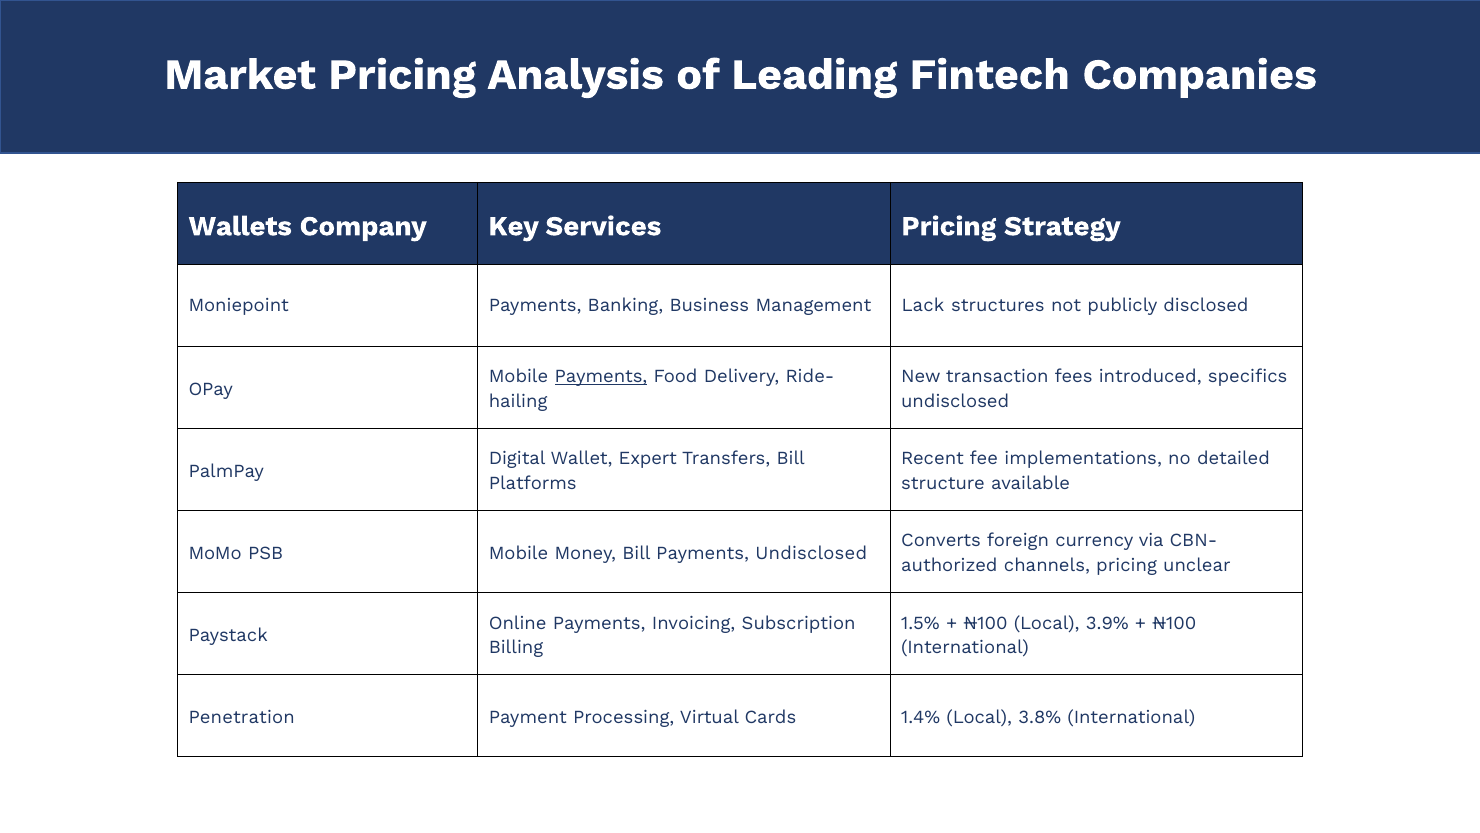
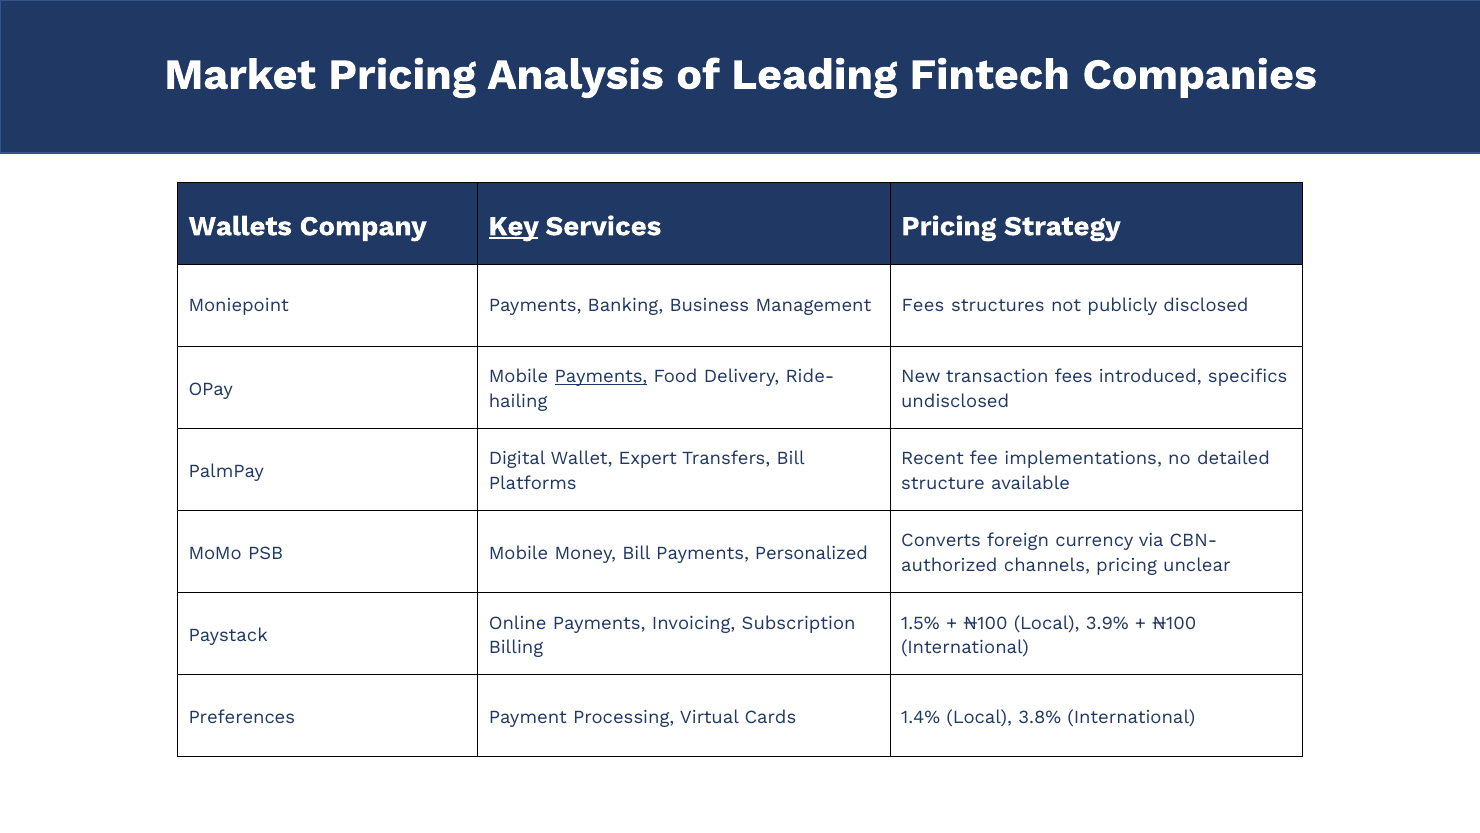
Key underline: none -> present (514, 226)
Management Lack: Lack -> Fees (923, 305)
Payments Undisclosed: Undisclosed -> Personalized (811, 553)
Penetration: Penetration -> Preferences (242, 717)
